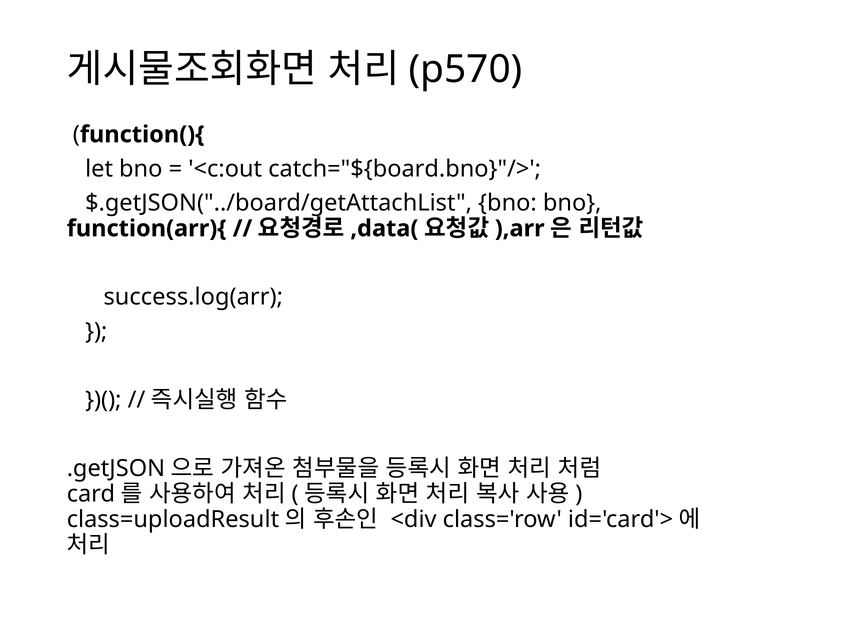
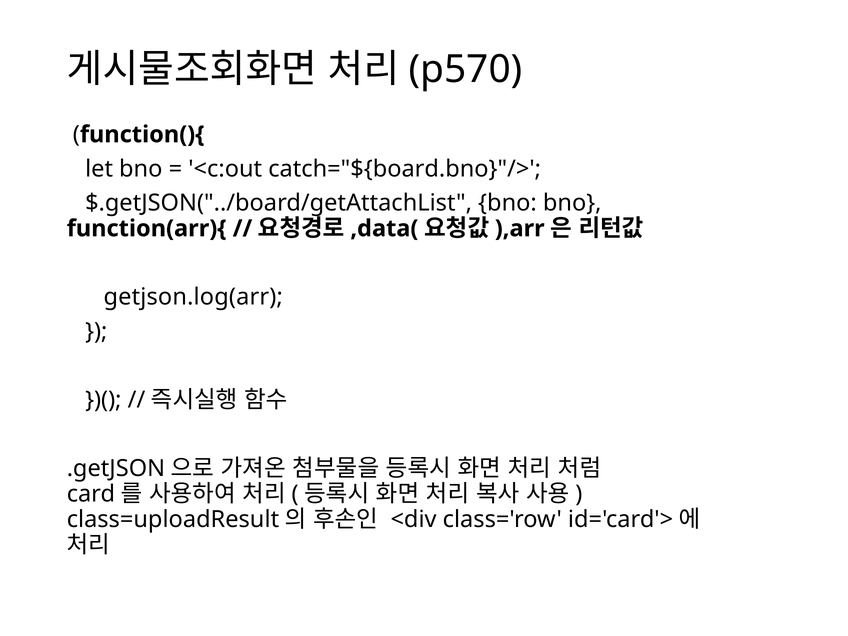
success.log(arr: success.log(arr -> getjson.log(arr (193, 297)
